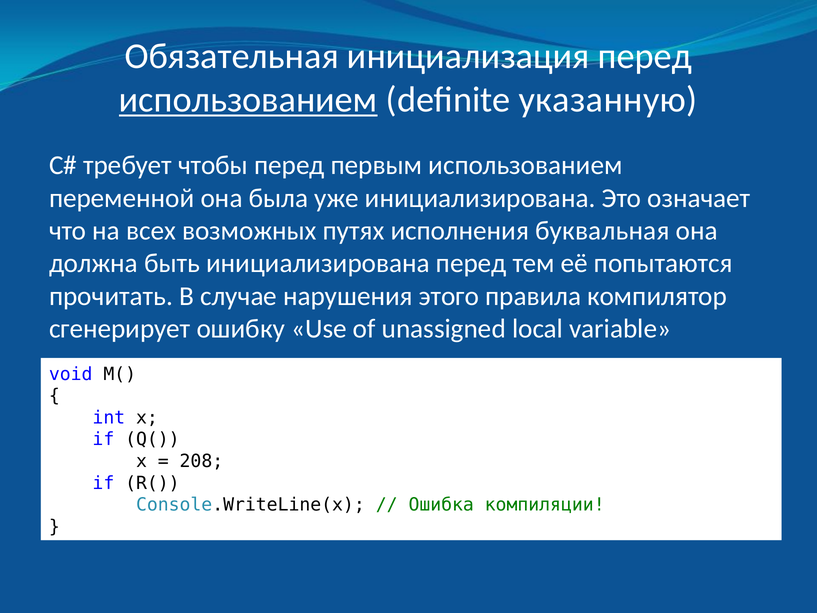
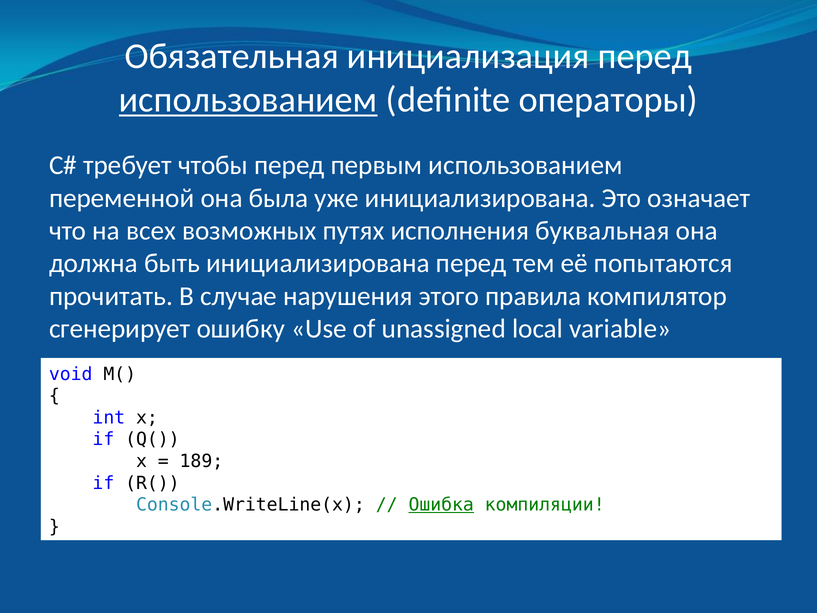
указанную: указанную -> операторы (608, 100)
208: 208 -> 189 (201, 461)
Ошибка underline: none -> present (441, 505)
